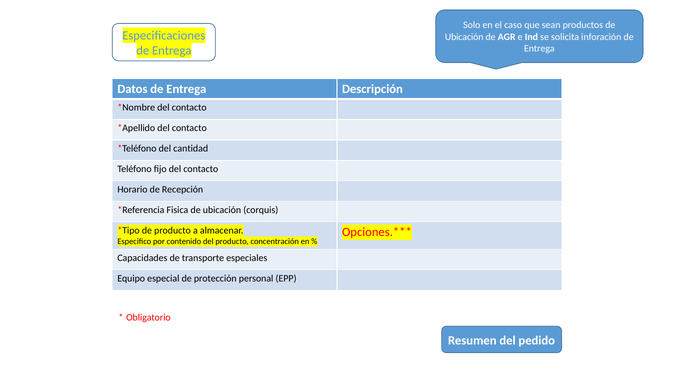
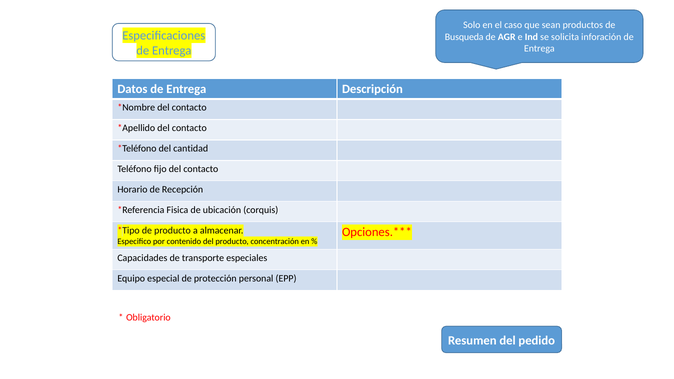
Ubicación: Ubicación -> Busqueda (464, 37)
